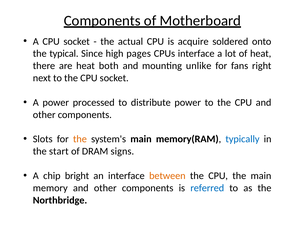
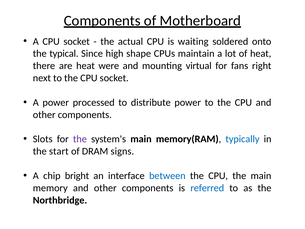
acquire: acquire -> waiting (193, 41)
pages: pages -> shape (139, 54)
CPUs interface: interface -> maintain (196, 54)
both: both -> were (109, 66)
unlike: unlike -> virtual (199, 66)
the colour: orange -> purple (80, 139)
between colour: orange -> blue (167, 176)
